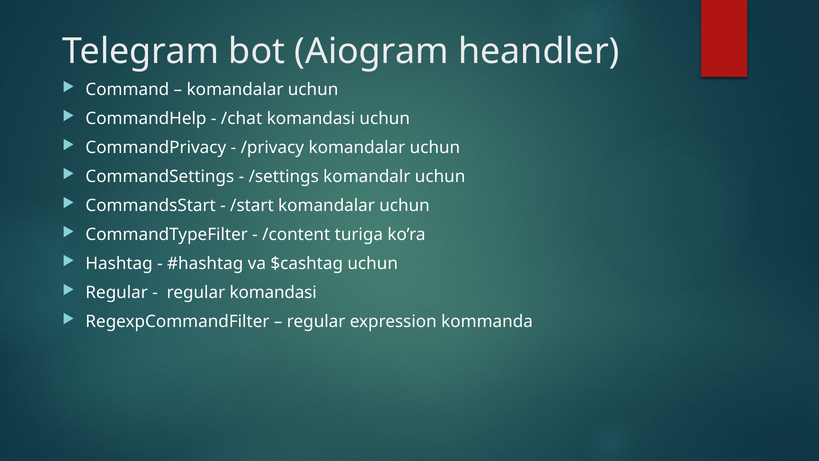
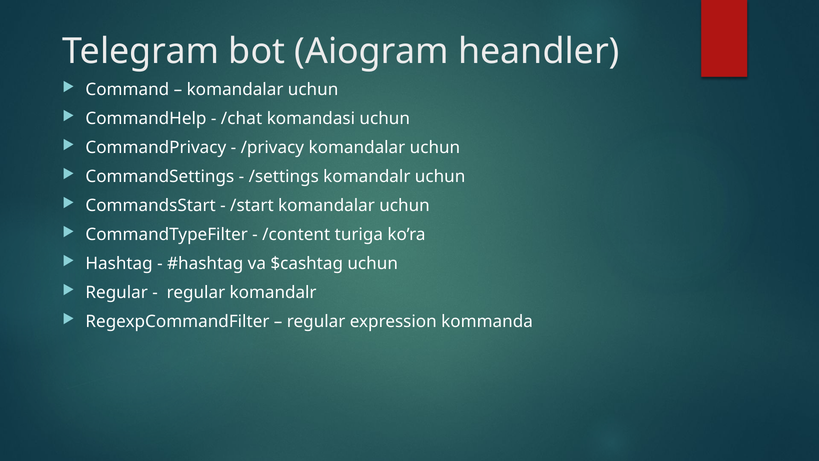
regular komandasi: komandasi -> komandalr (273, 293)
